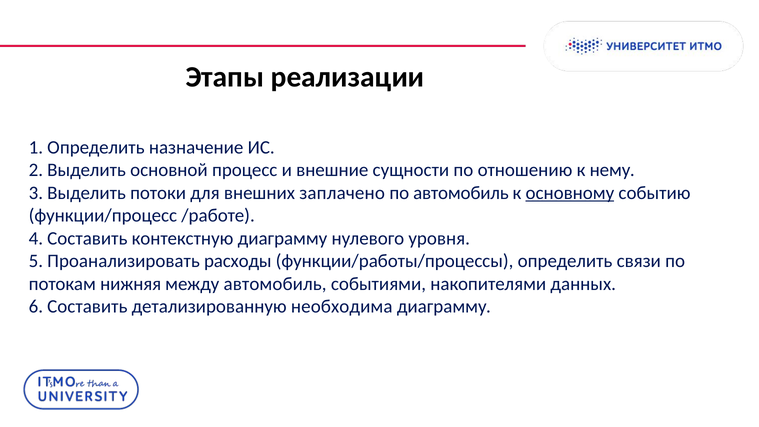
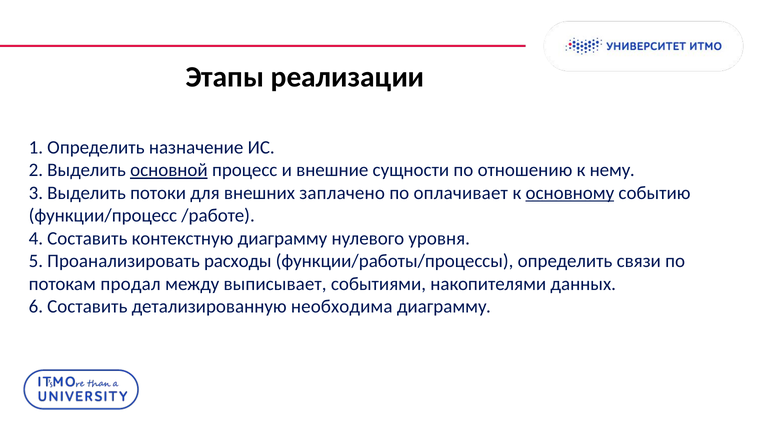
основной underline: none -> present (169, 170)
по автомобиль: автомобиль -> оплачивает (461, 193)
нижняя: нижняя -> продал (131, 284)
между автомобиль: автомобиль -> выписывает (275, 284)
